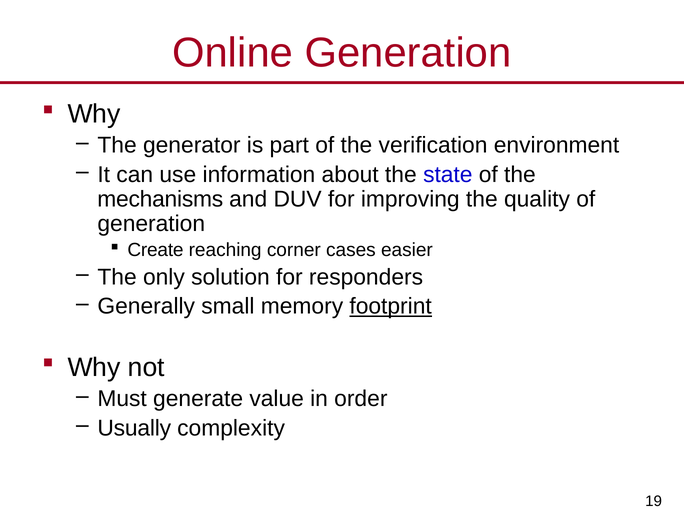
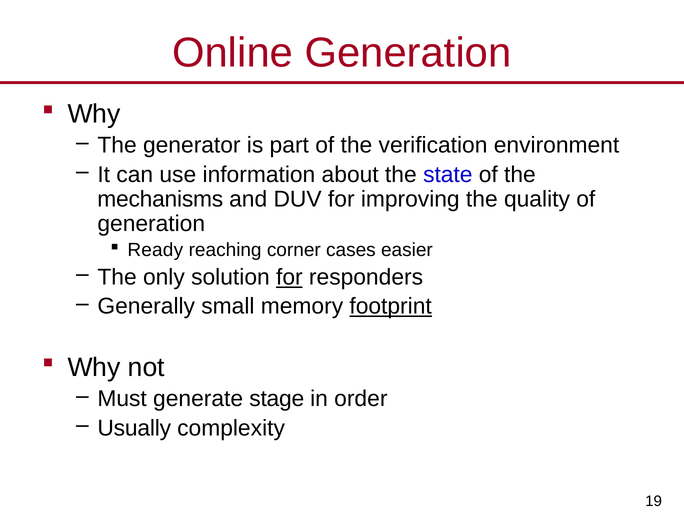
Create: Create -> Ready (155, 250)
for underline: none -> present (289, 277)
value: value -> stage (277, 399)
